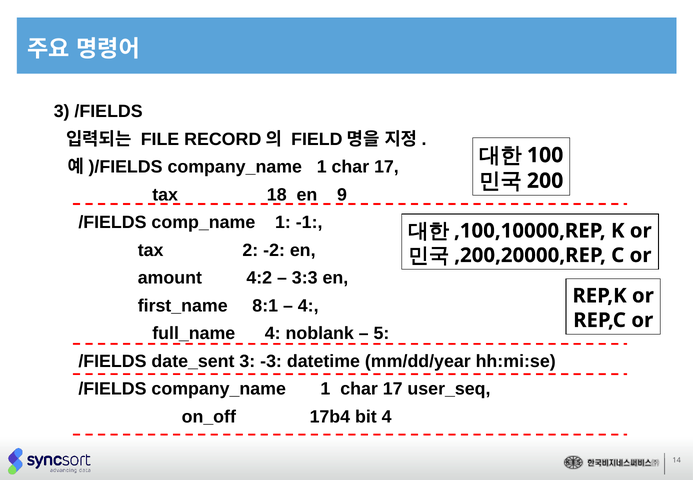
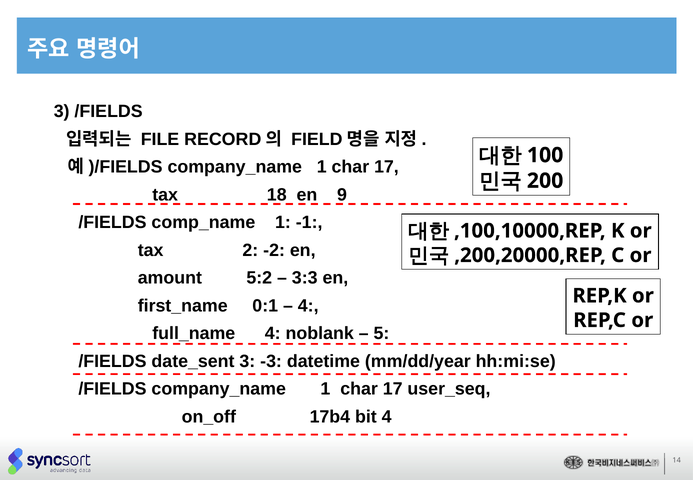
4:2: 4:2 -> 5:2 (259, 278)
8:1: 8:1 -> 0:1 (265, 306)
